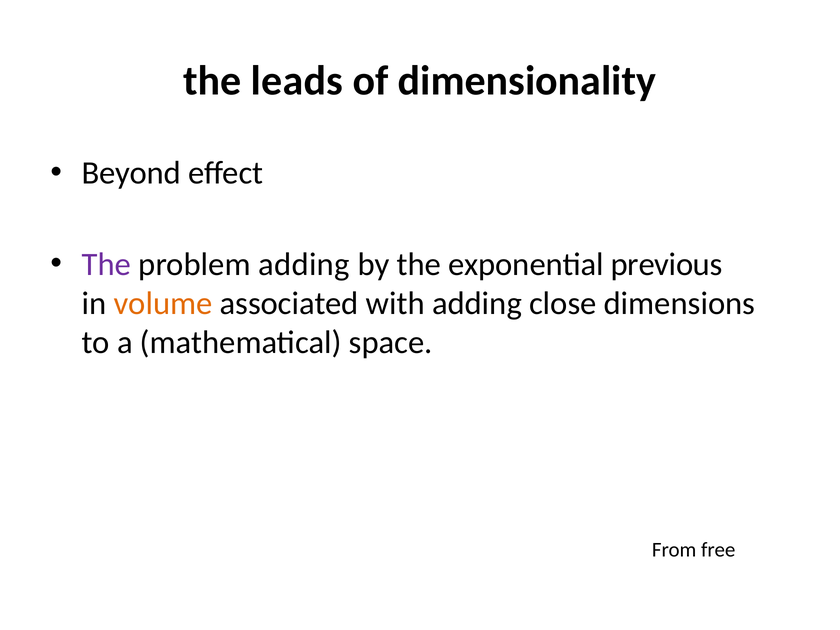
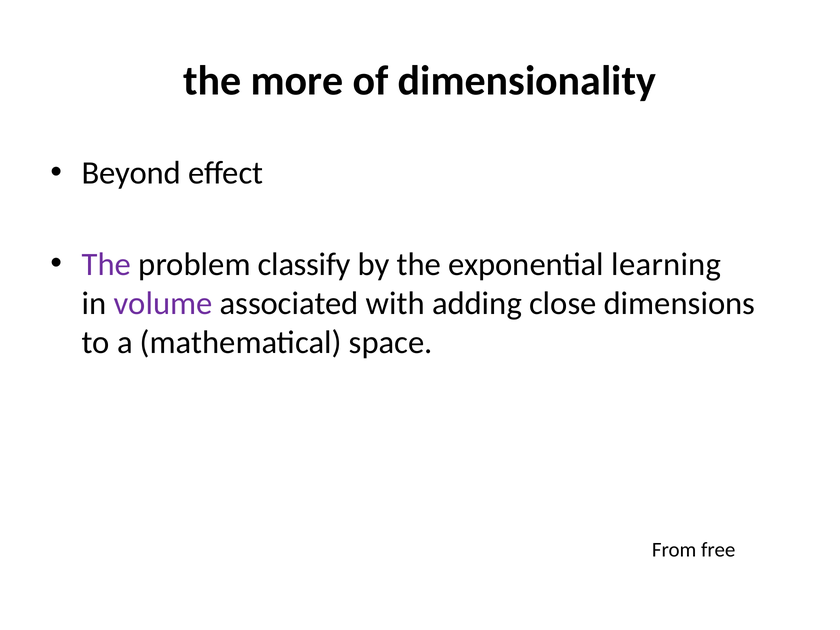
leads: leads -> more (297, 81)
problem adding: adding -> classify (304, 264)
previous: previous -> learning (666, 264)
volume colour: orange -> purple (163, 303)
